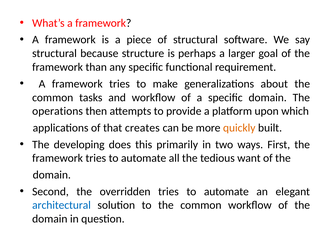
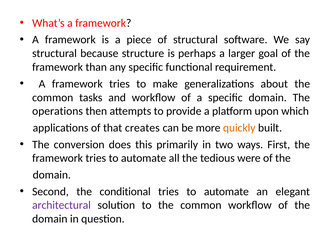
developing: developing -> conversion (79, 145)
want: want -> were (249, 159)
overridden: overridden -> conditional (125, 192)
architectural colour: blue -> purple (62, 206)
